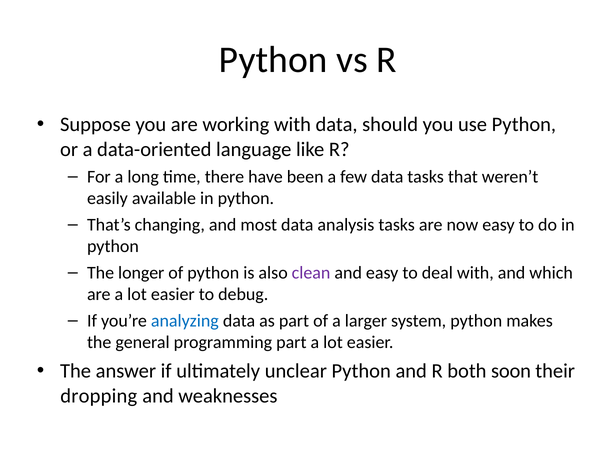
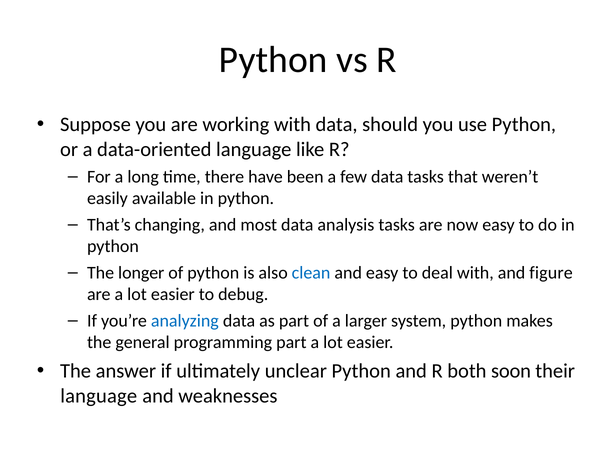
clean colour: purple -> blue (311, 273)
which: which -> figure (551, 273)
dropping: dropping -> language (99, 396)
